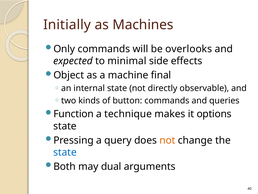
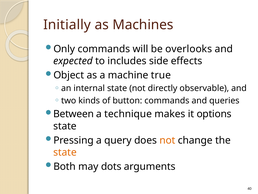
minimal: minimal -> includes (127, 61)
final: final -> true (161, 75)
Function: Function -> Between (74, 114)
state colour: blue -> orange (65, 152)
dual: dual -> dots (111, 166)
